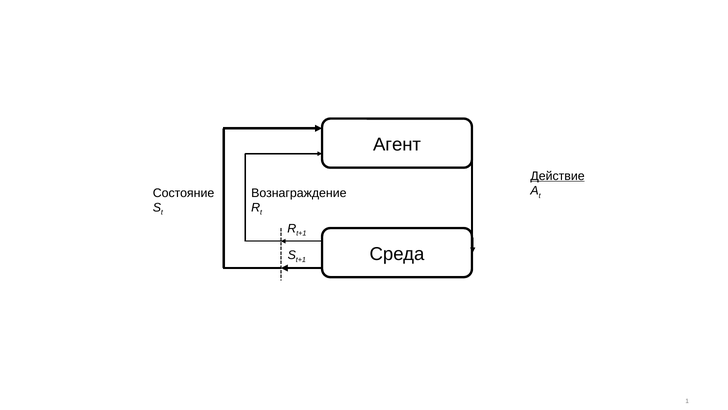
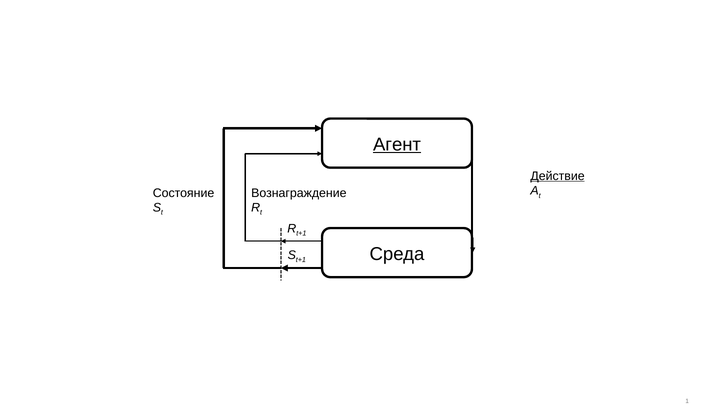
Агент underline: none -> present (397, 144)
